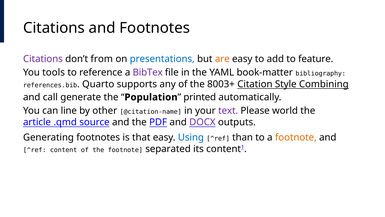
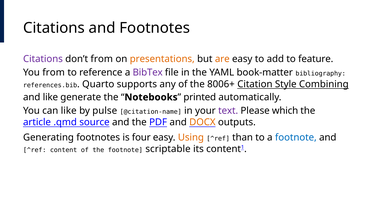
presentations colour: blue -> orange (162, 59)
You tools: tools -> from (54, 72)
8003+: 8003+ -> 8006+ (221, 84)
and call: call -> like (50, 97)
Population: Population -> Notebooks (151, 97)
can line: line -> like (69, 111)
other: other -> pulse (105, 111)
world: world -> which (285, 111)
DOCX colour: purple -> orange (202, 122)
that: that -> four (141, 137)
Using colour: blue -> orange (191, 137)
footnote colour: orange -> blue (296, 137)
separated: separated -> scriptable (168, 149)
